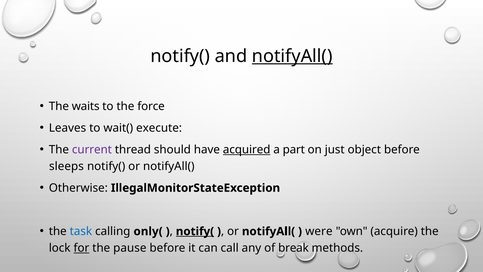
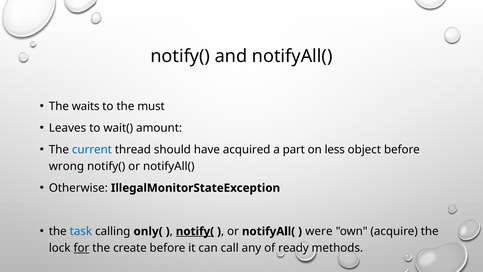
notifyAll( underline: present -> none (292, 56)
force: force -> must (151, 106)
execute: execute -> amount (159, 128)
current colour: purple -> blue (92, 149)
acquired underline: present -> none (247, 149)
just: just -> less (335, 149)
sleeps: sleeps -> wrong (66, 166)
pause: pause -> create (130, 248)
break: break -> ready (293, 248)
